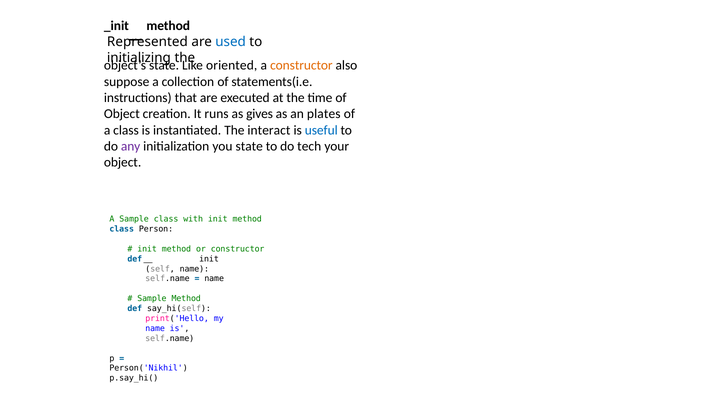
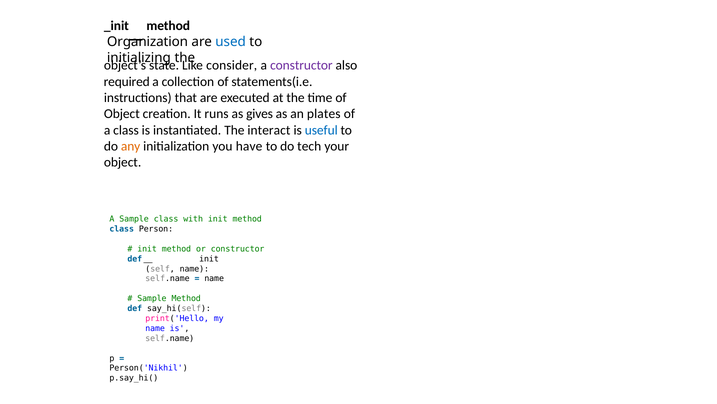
Represented: Represented -> Organization (148, 42)
oriented: oriented -> consider (232, 65)
constructor colour: orange -> purple (301, 65)
suppose: suppose -> required (127, 82)
any colour: purple -> orange (131, 146)
you state: state -> have (249, 146)
